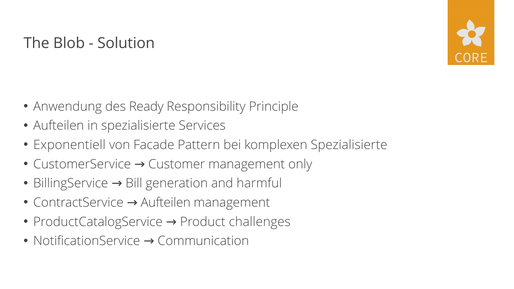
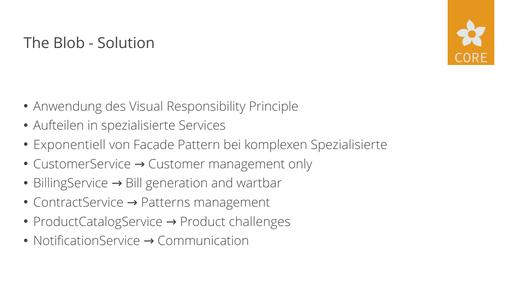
Ready: Ready -> Visual (146, 107)
harmful: harmful -> wartbar (259, 183)
ContractService Aufteilen: Aufteilen -> Patterns (166, 203)
